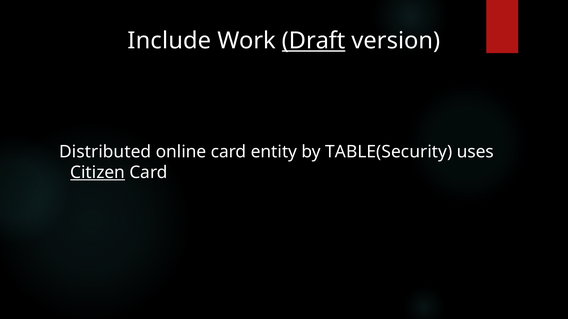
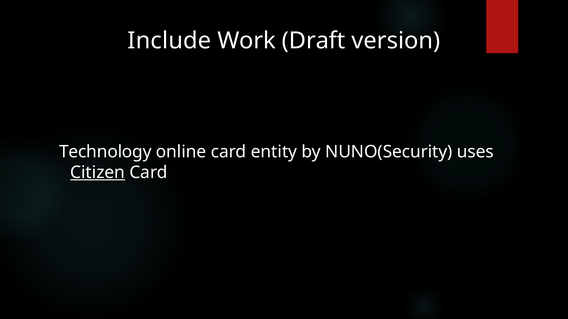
Draft underline: present -> none (314, 41)
Distributed: Distributed -> Technology (105, 152)
TABLE(Security: TABLE(Security -> NUNO(Security (389, 152)
